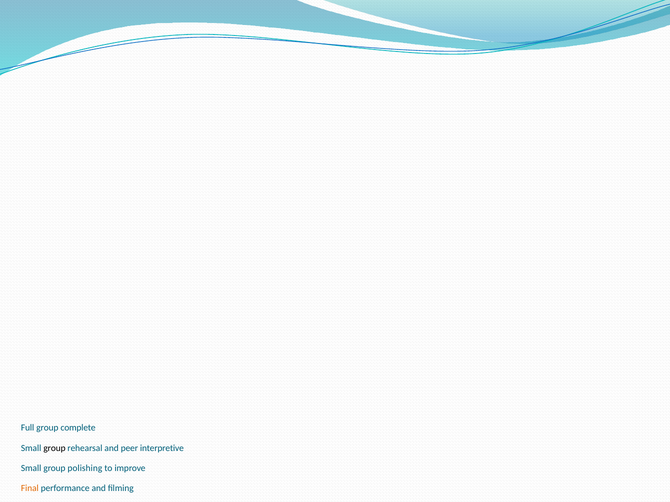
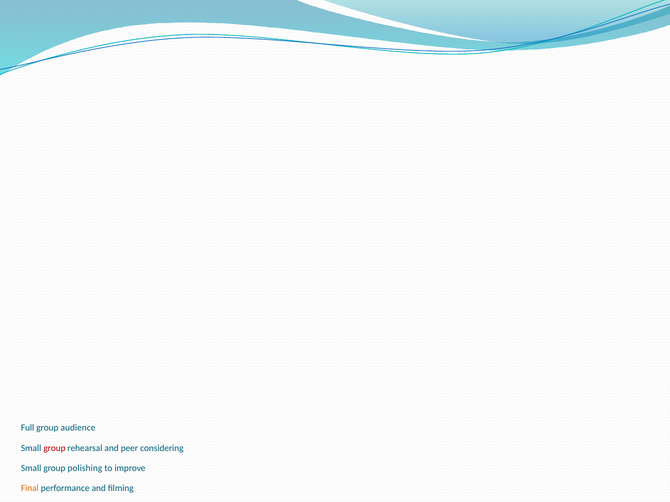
complete: complete -> audience (78, 428)
group colour: black -> red (54, 448)
interpretive: interpretive -> considering (162, 448)
